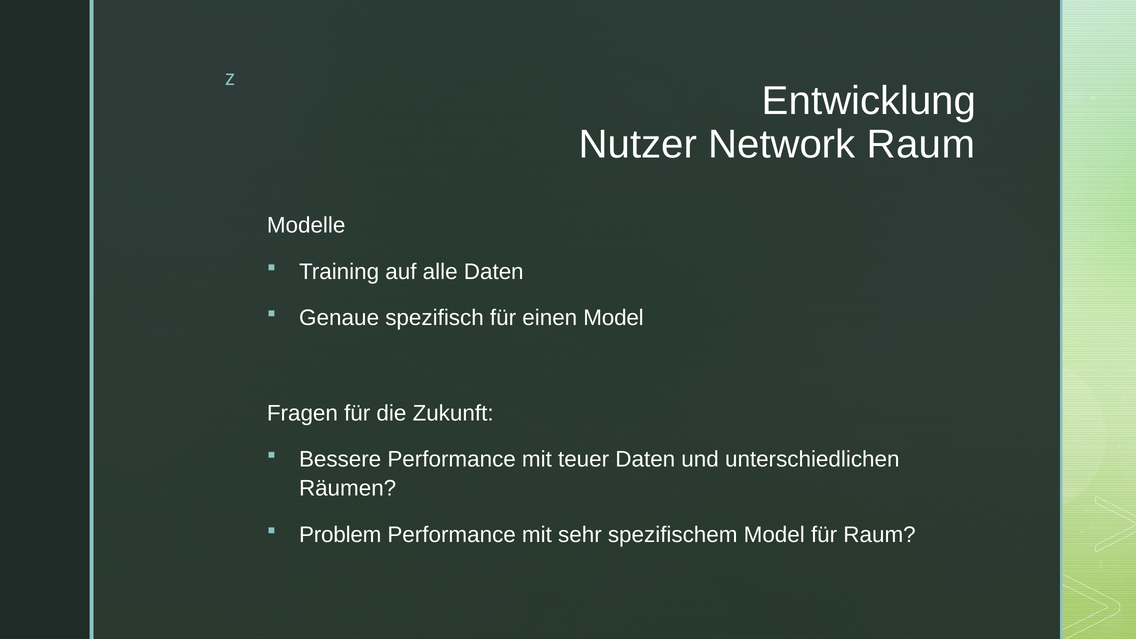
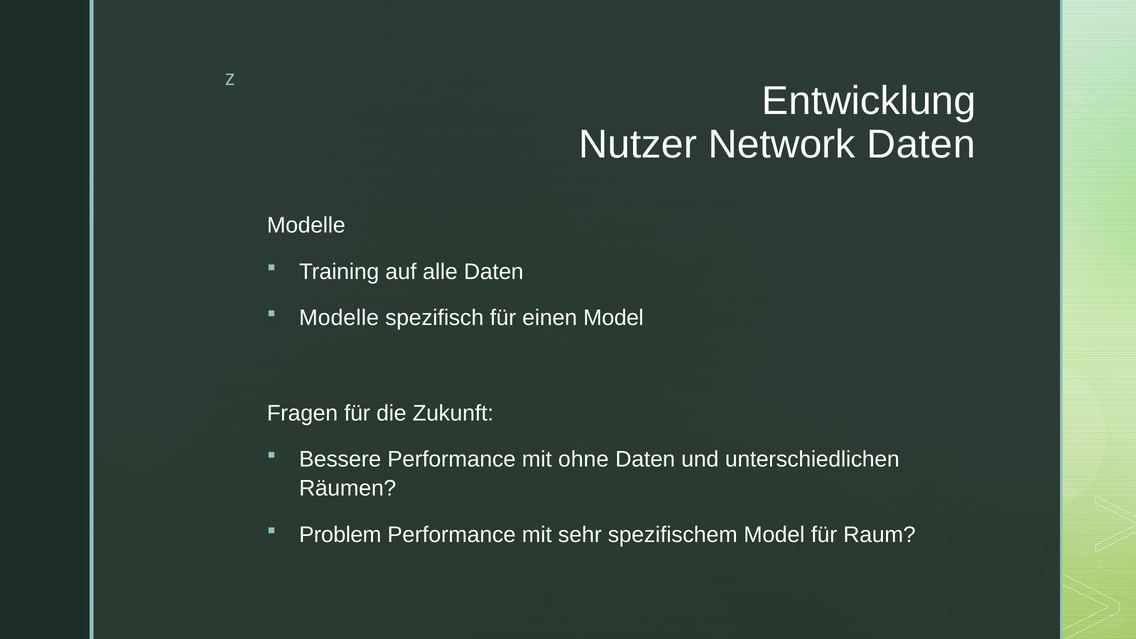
Network Raum: Raum -> Daten (921, 144)
Genaue: Genaue -> Modelle (339, 318)
teuer: teuer -> ohne (583, 459)
